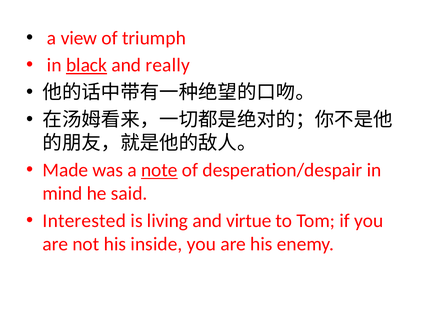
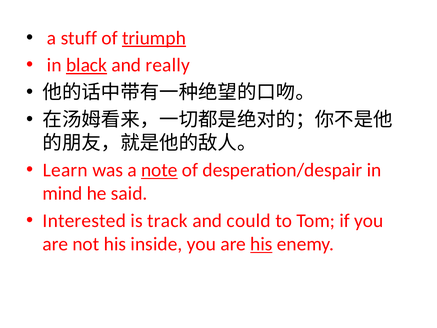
view: view -> stuff (79, 38)
triumph underline: none -> present (154, 38)
Made: Made -> Learn (65, 170)
living: living -> track (167, 221)
virtue: virtue -> could (249, 221)
his underline: none -> present (261, 244)
